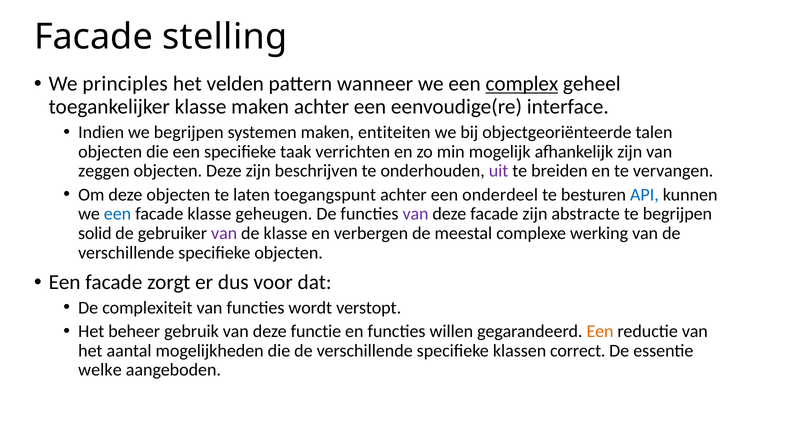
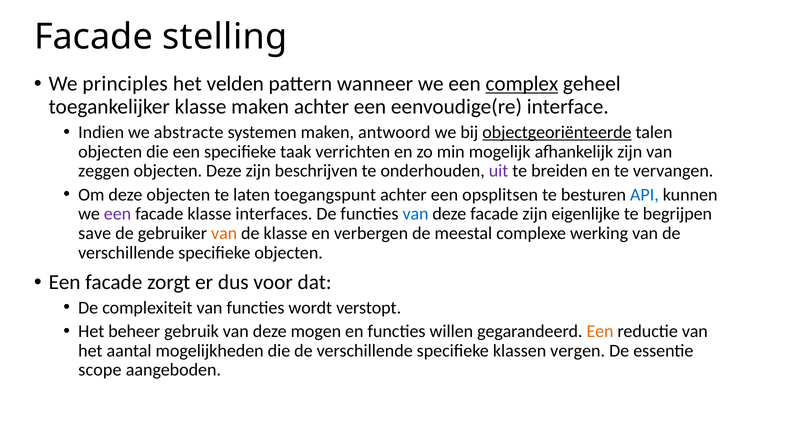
we begrijpen: begrijpen -> abstracte (189, 132)
entiteiten: entiteiten -> antwoord (394, 132)
objectgeoriënteerde underline: none -> present (557, 132)
onderdeel: onderdeel -> opsplitsen (500, 195)
een colour: blue -> purple (118, 214)
geheugen: geheugen -> interfaces (274, 214)
van colour: purple -> blue (415, 214)
abstracte: abstracte -> eigenlijke (586, 214)
solid: solid -> save (95, 234)
van colour: purple -> orange (224, 234)
functie: functie -> mogen (316, 331)
correct: correct -> vergen (578, 351)
welke: welke -> scope (100, 370)
